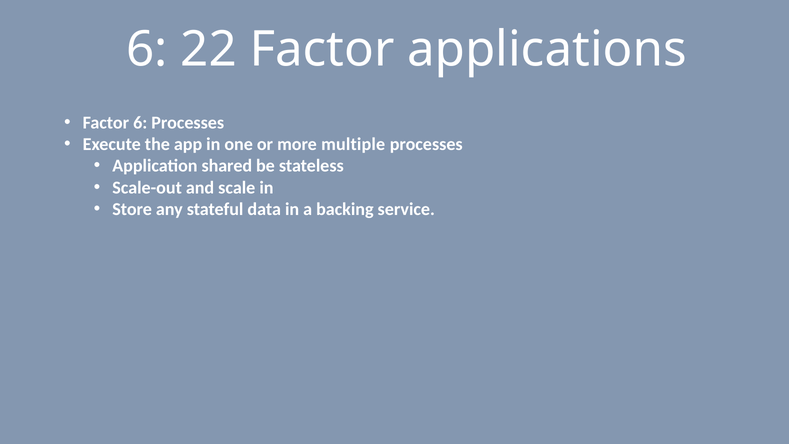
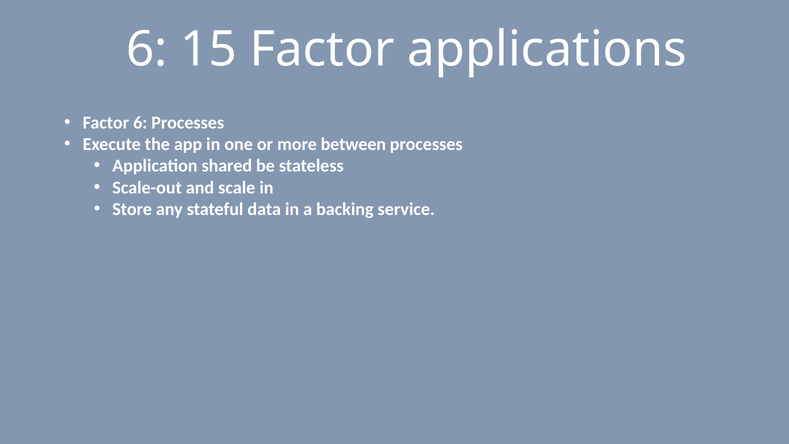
22: 22 -> 15 (209, 50)
multiple: multiple -> between (353, 144)
